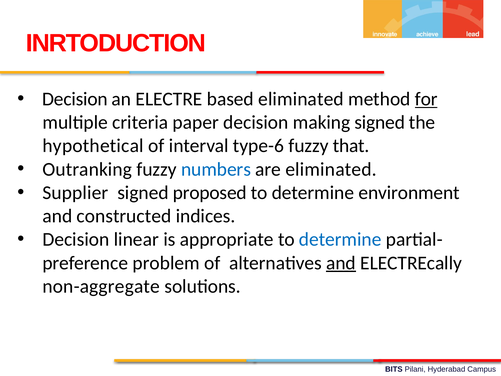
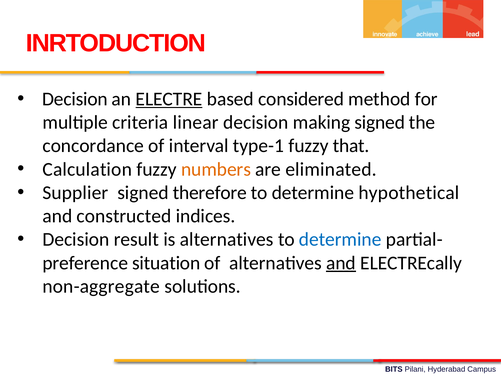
ELECTRE underline: none -> present (169, 99)
based eliminated: eliminated -> considered (301, 99)
for underline: present -> none (426, 99)
paper: paper -> linear (196, 122)
hypothetical: hypothetical -> concordance (93, 146)
type-6: type-6 -> type-1 (259, 146)
Outranking: Outranking -> Calculation (87, 169)
numbers colour: blue -> orange (216, 169)
proposed: proposed -> therefore (210, 193)
environment: environment -> hypothetical (409, 193)
linear: linear -> result (136, 239)
is appropriate: appropriate -> alternatives (227, 239)
problem: problem -> situation (166, 263)
